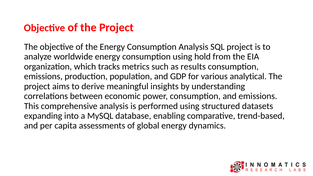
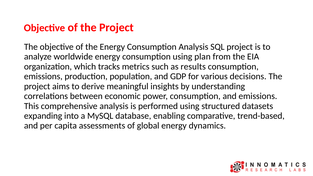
hold: hold -> plan (202, 57)
analytical: analytical -> decisions (248, 76)
